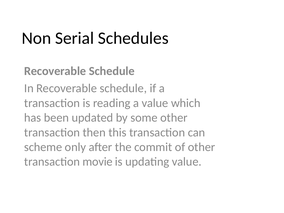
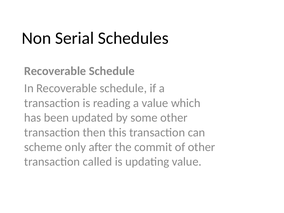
movie: movie -> called (97, 162)
